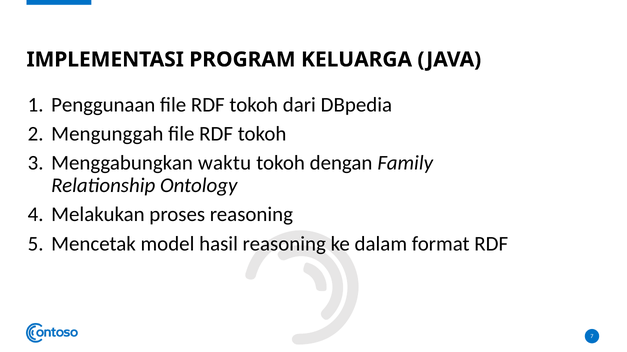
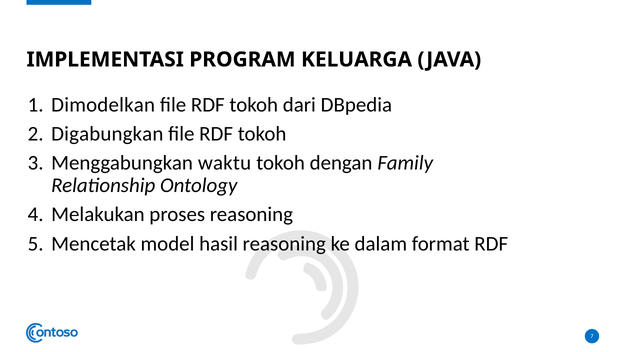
Penggunaan: Penggunaan -> Dimodelkan (103, 105)
Mengunggah: Mengunggah -> Digabungkan (107, 134)
